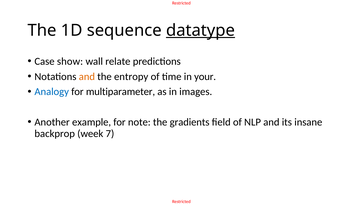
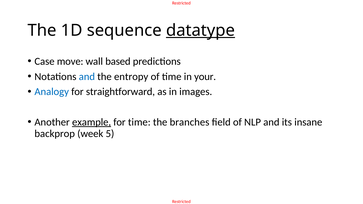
show: show -> move (70, 61)
relate: relate -> based (118, 61)
and colour: orange -> blue (87, 77)
multiparameter: multiparameter -> straightforward (120, 92)
example underline: none -> present (92, 122)
for note: note -> time (139, 122)
gradients: gradients -> branches (190, 122)
7: 7 -> 5 (110, 134)
